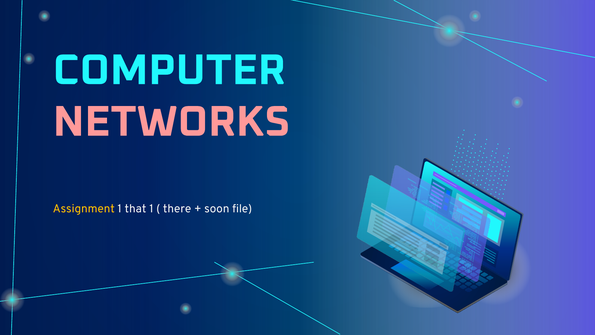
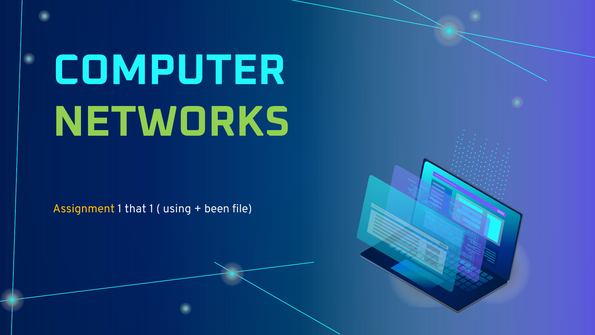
NETWORKS colour: pink -> light green (171, 121)
there: there -> using (177, 209)
soon: soon -> been (217, 209)
